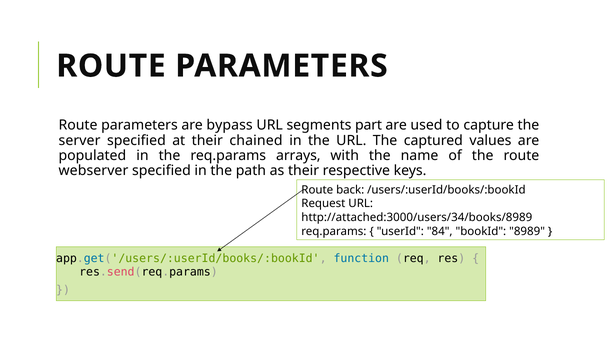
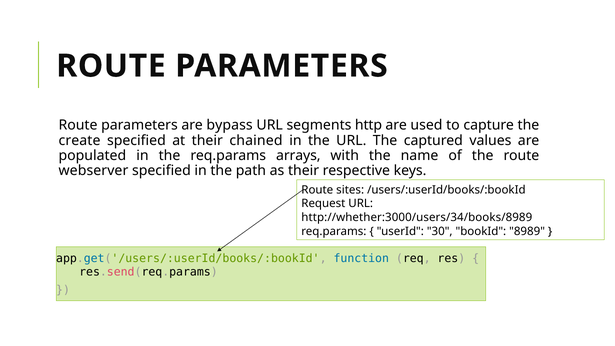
part: part -> http (369, 125)
server: server -> create (80, 140)
back: back -> sites (350, 190)
http://attached:3000/users/34/books/8989: http://attached:3000/users/34/books/8989 -> http://whether:3000/users/34/books/8989 (417, 217)
84: 84 -> 30 (440, 231)
